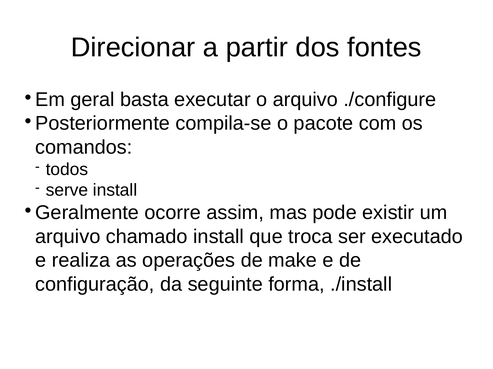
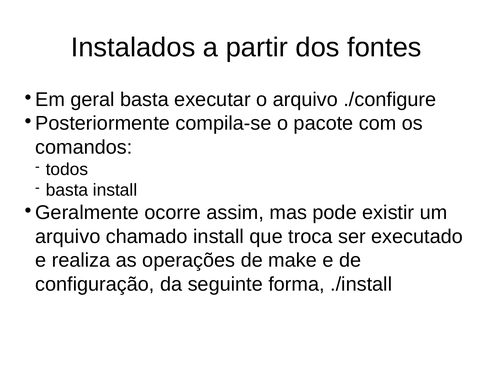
Direcionar: Direcionar -> Instalados (133, 47)
serve: serve -> basta (67, 191)
